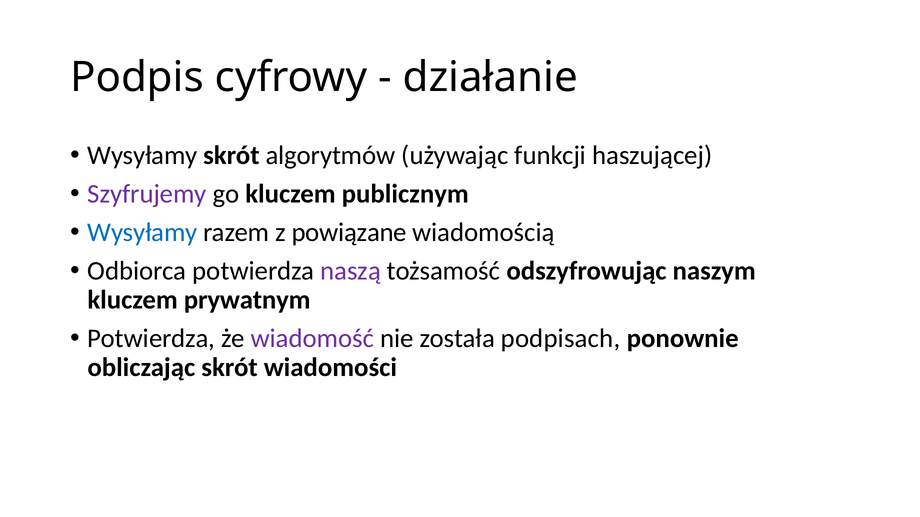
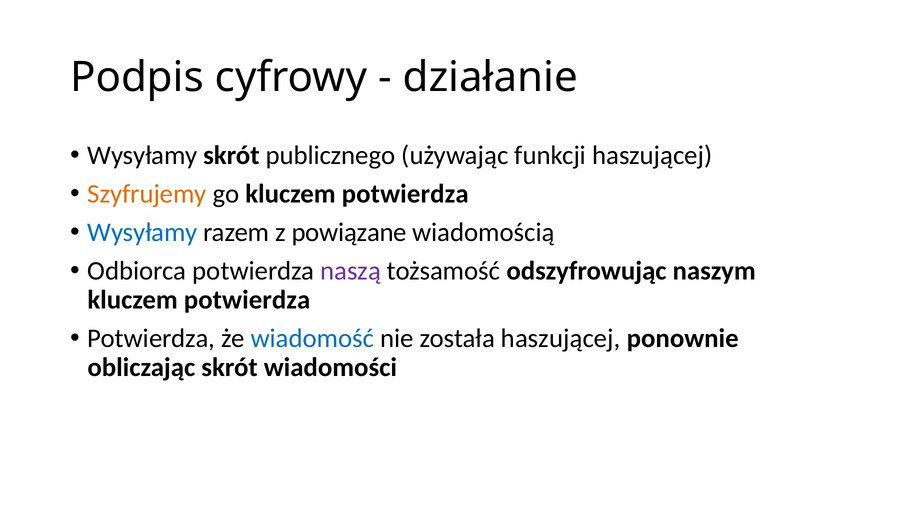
algorytmów: algorytmów -> publicznego (330, 156)
Szyfrujemy colour: purple -> orange (147, 194)
go kluczem publicznym: publicznym -> potwierdza (405, 194)
prywatnym: prywatnym -> potwierdza (247, 300)
wiadomość colour: purple -> blue (312, 339)
została podpisach: podpisach -> haszującej (561, 339)
